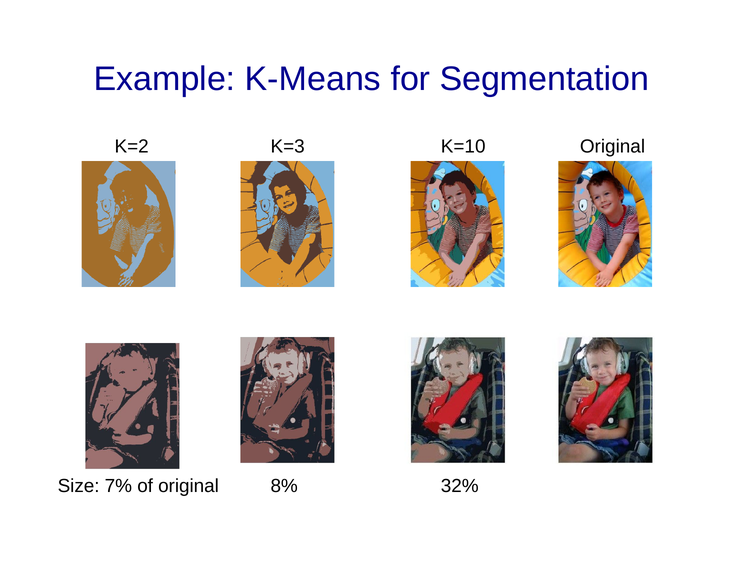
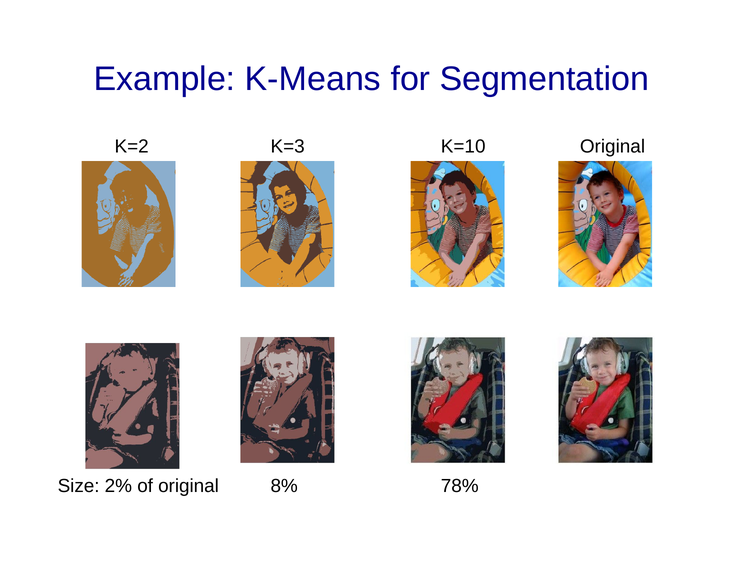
7%: 7% -> 2% (118, 486)
32%: 32% -> 78% (460, 486)
